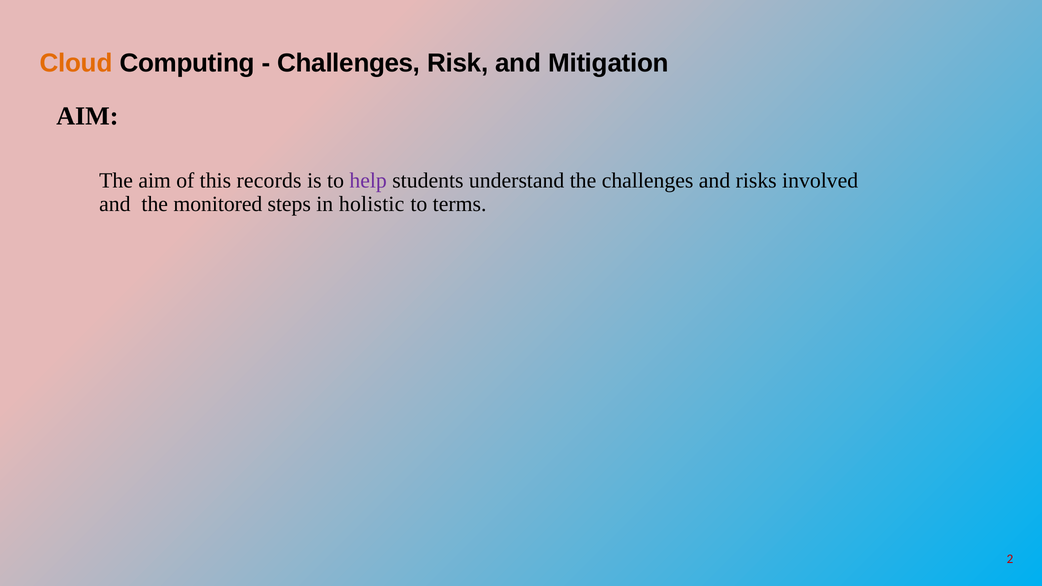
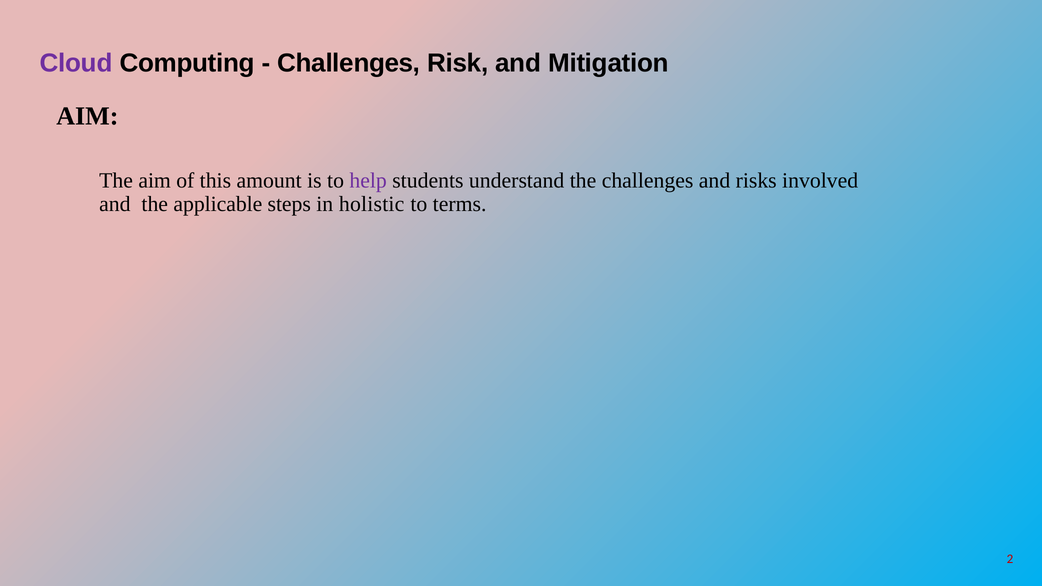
Cloud colour: orange -> purple (76, 63)
records: records -> amount (269, 181)
monitored: monitored -> applicable (218, 204)
